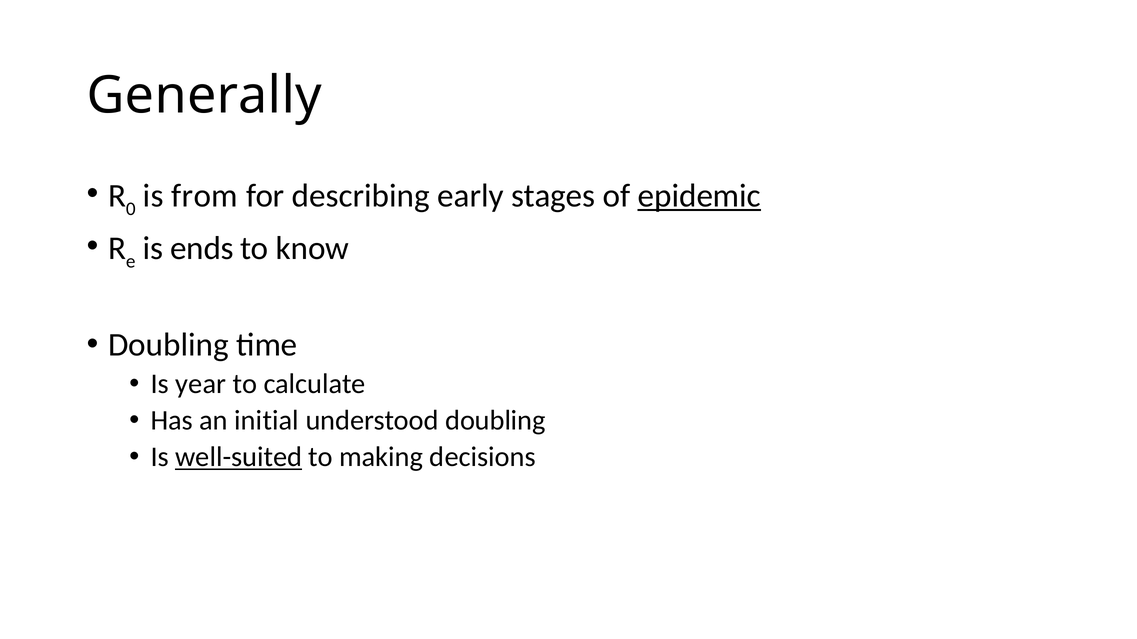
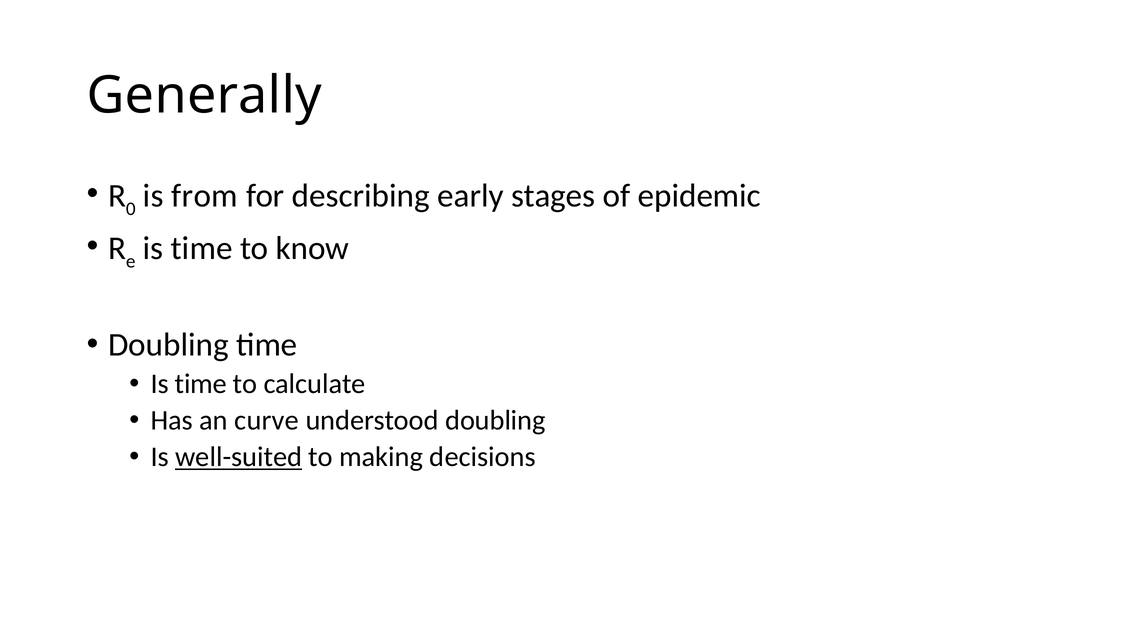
epidemic underline: present -> none (699, 196)
ends: ends -> time (202, 249)
year: year -> time (201, 384)
initial: initial -> curve (267, 421)
